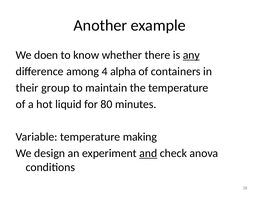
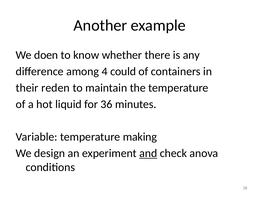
any underline: present -> none (191, 55)
alpha: alpha -> could (123, 72)
group: group -> reden (55, 88)
80: 80 -> 36 (106, 104)
